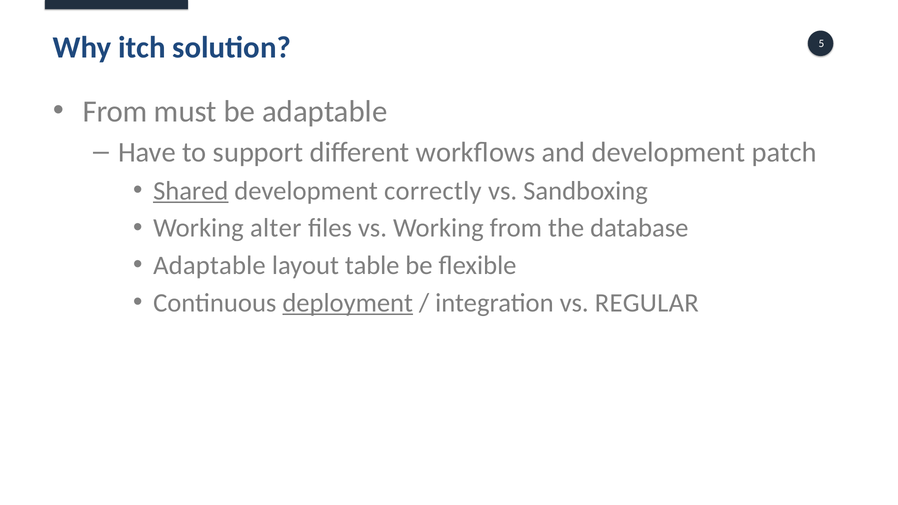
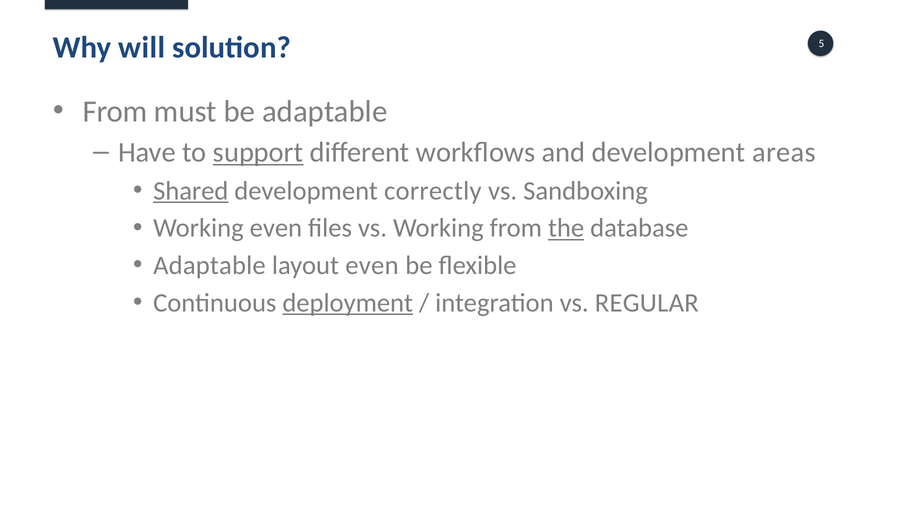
itch: itch -> will (142, 47)
support underline: none -> present (258, 153)
patch: patch -> areas (784, 153)
Working alter: alter -> even (276, 228)
the underline: none -> present (566, 228)
layout table: table -> even (372, 265)
